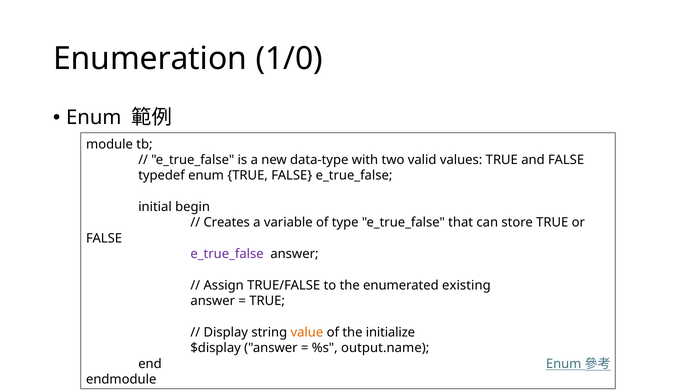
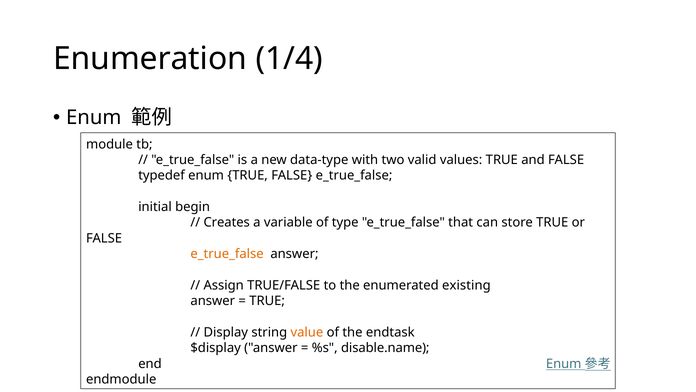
1/0: 1/0 -> 1/4 (289, 58)
e_true_false colour: purple -> orange (227, 254)
initialize: initialize -> endtask (390, 332)
output.name: output.name -> disable.name (385, 348)
